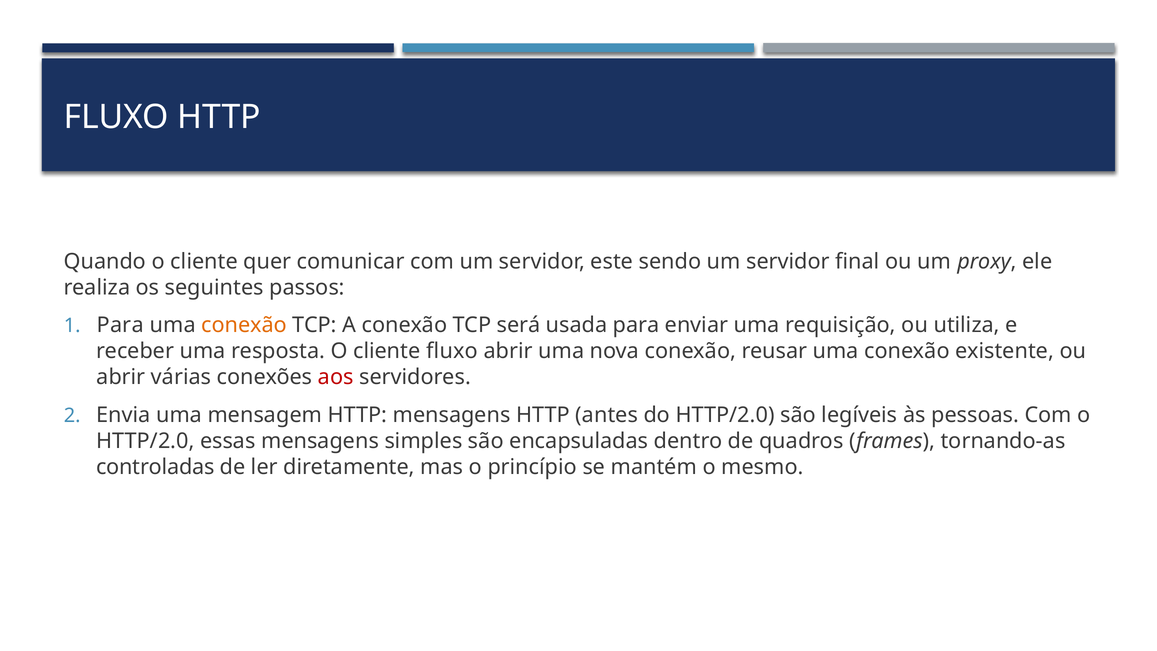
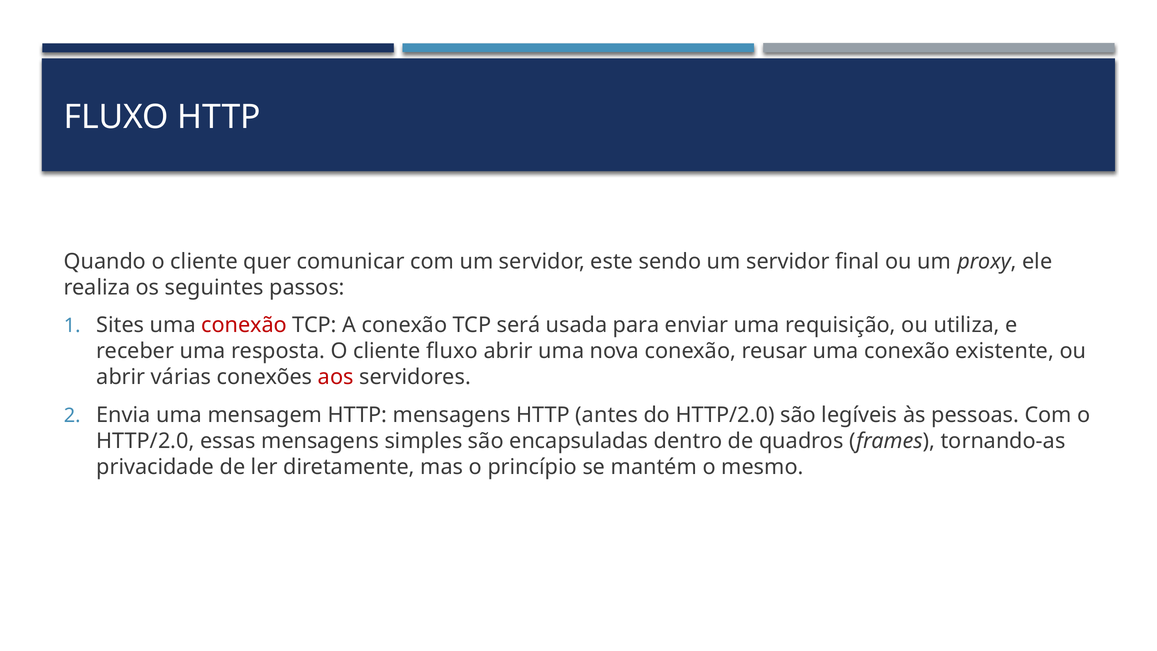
Para: Para -> Sites (120, 325)
conexão colour: orange -> red (244, 325)
controladas: controladas -> privacidade (155, 467)
